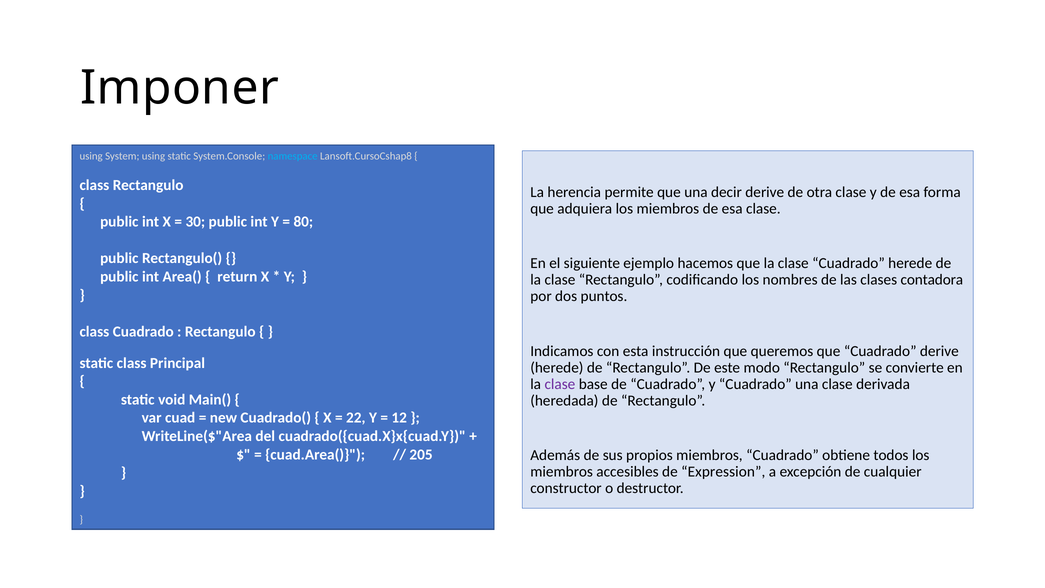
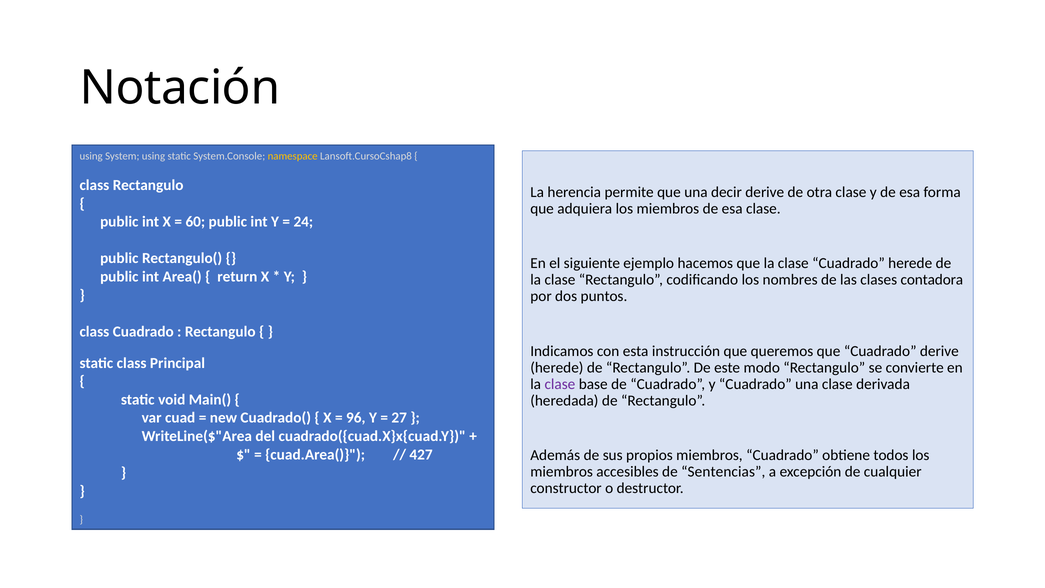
Imponer: Imponer -> Notación (180, 88)
namespace colour: light blue -> yellow (293, 156)
30: 30 -> 60 (195, 222)
80: 80 -> 24 (303, 222)
22: 22 -> 96 (356, 418)
12: 12 -> 27 (399, 418)
205: 205 -> 427 (421, 454)
Expression: Expression -> Sentencias (723, 472)
